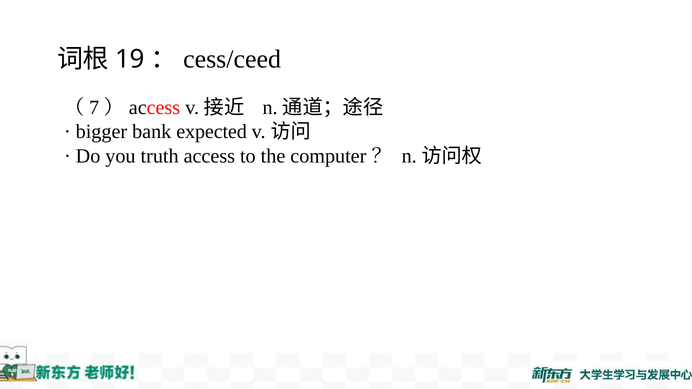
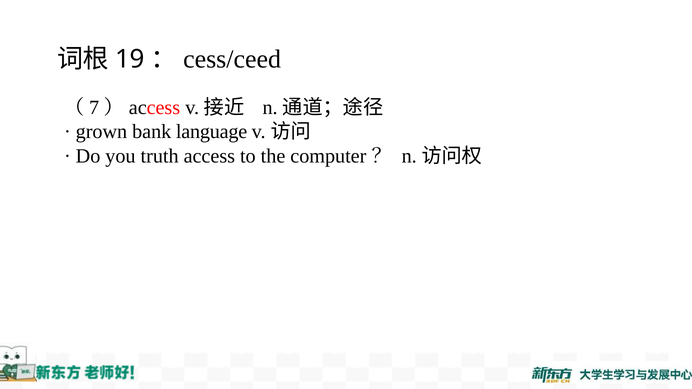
bigger: bigger -> grown (101, 132)
expected: expected -> language (212, 132)
